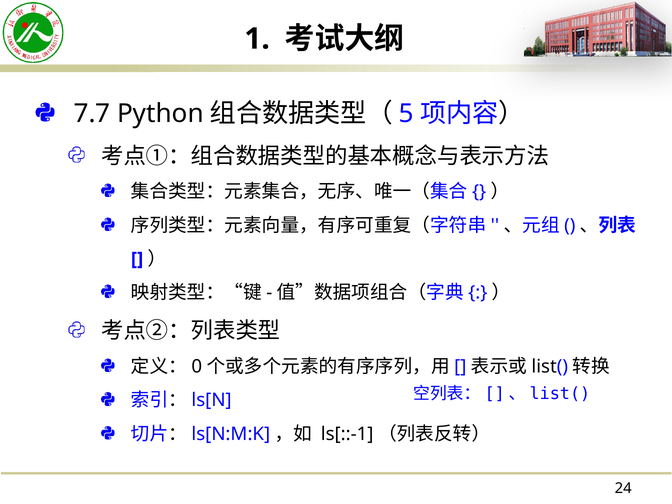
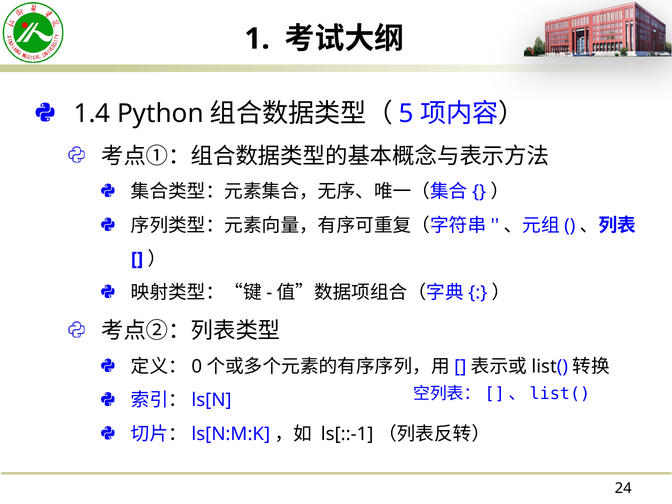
7.7: 7.7 -> 1.4 (92, 114)
